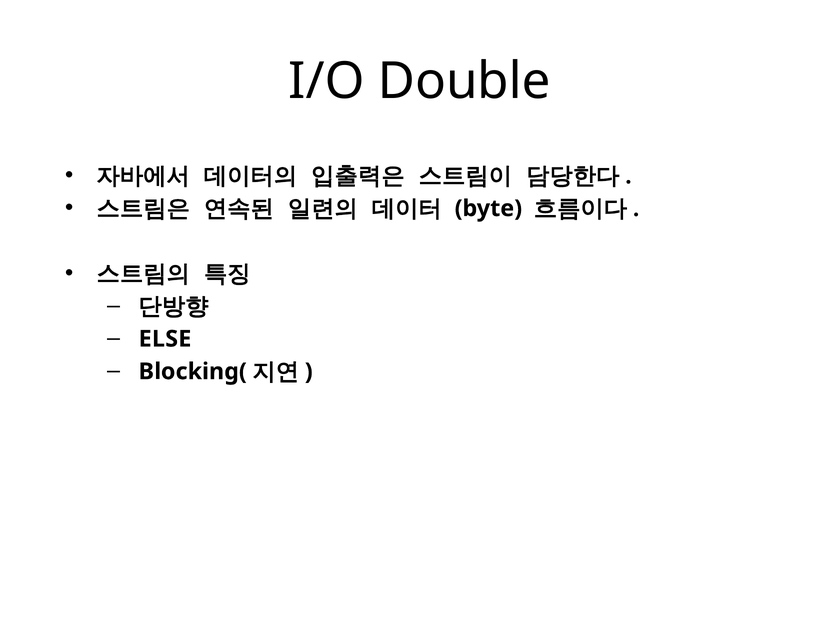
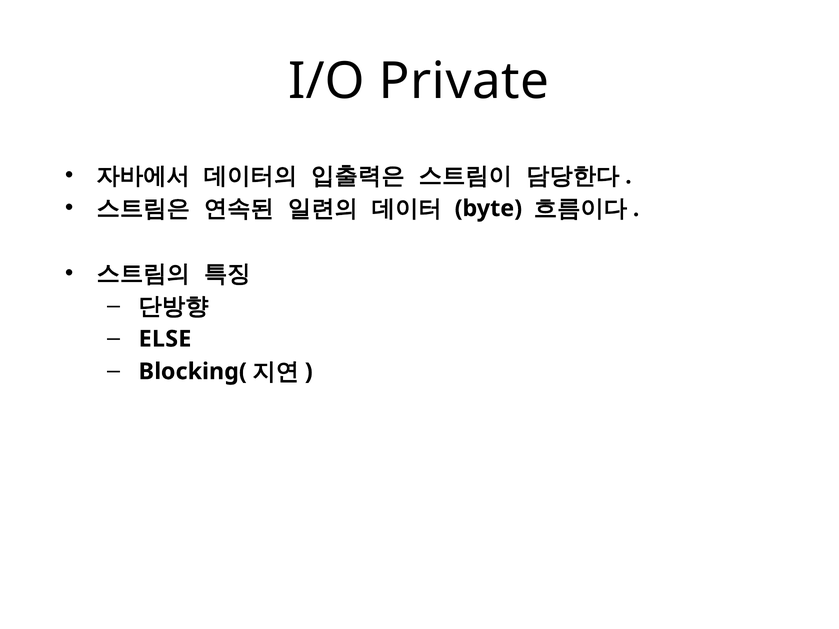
Double: Double -> Private (464, 81)
